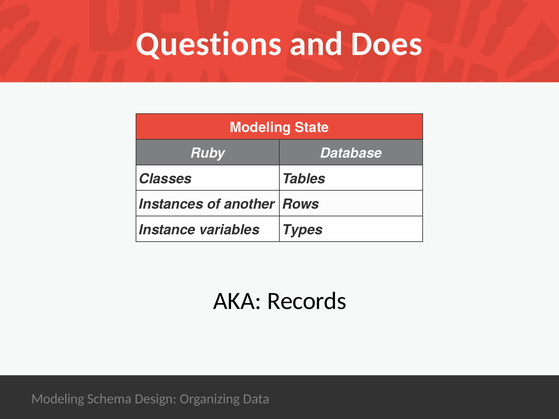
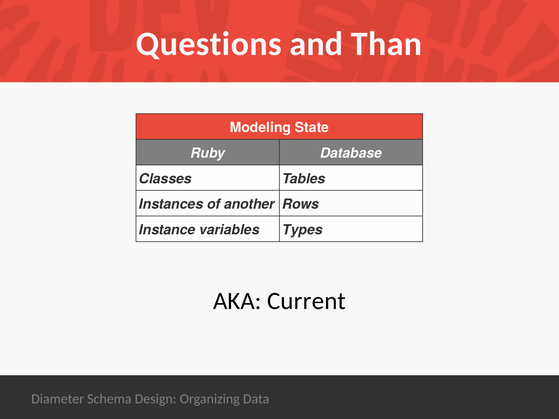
Does: Does -> Than (387, 44)
Records: Records -> Current (307, 301)
Modeling: Modeling -> Diameter (58, 399)
